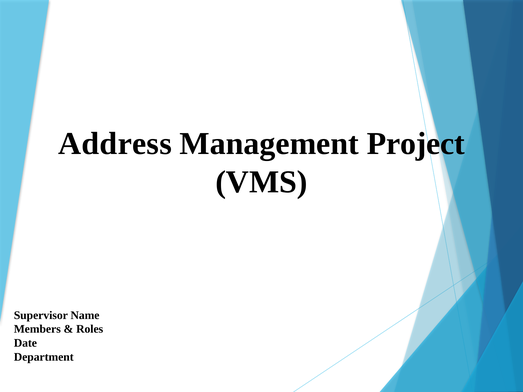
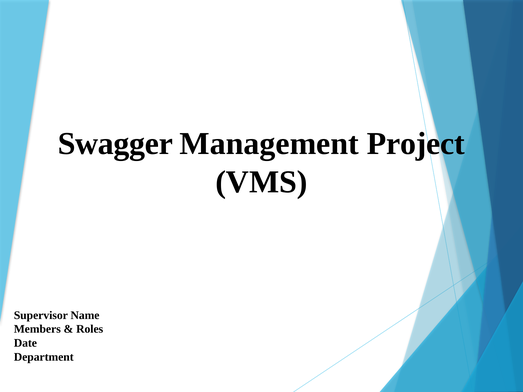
Address: Address -> Swagger (115, 144)
